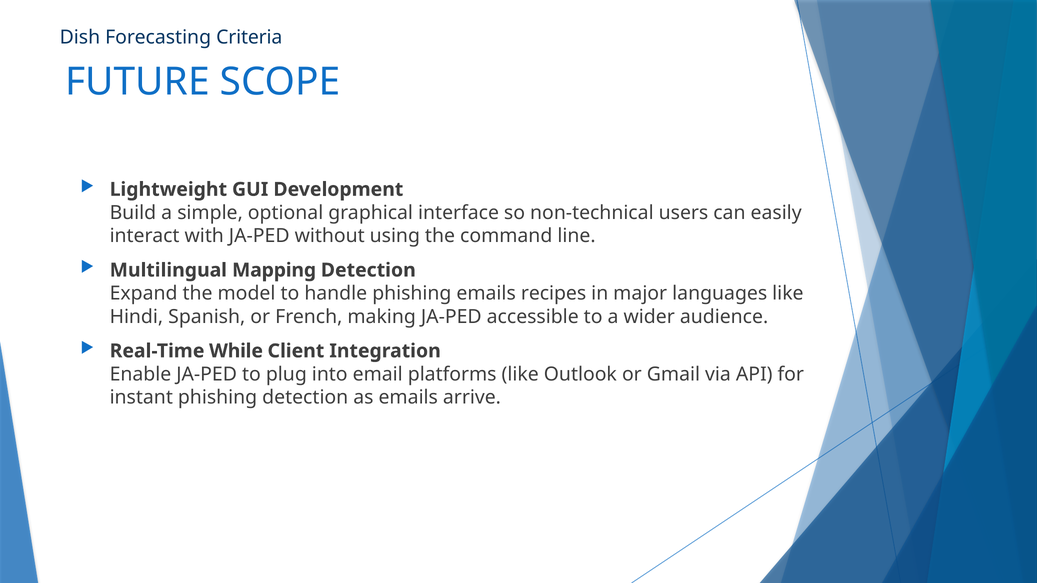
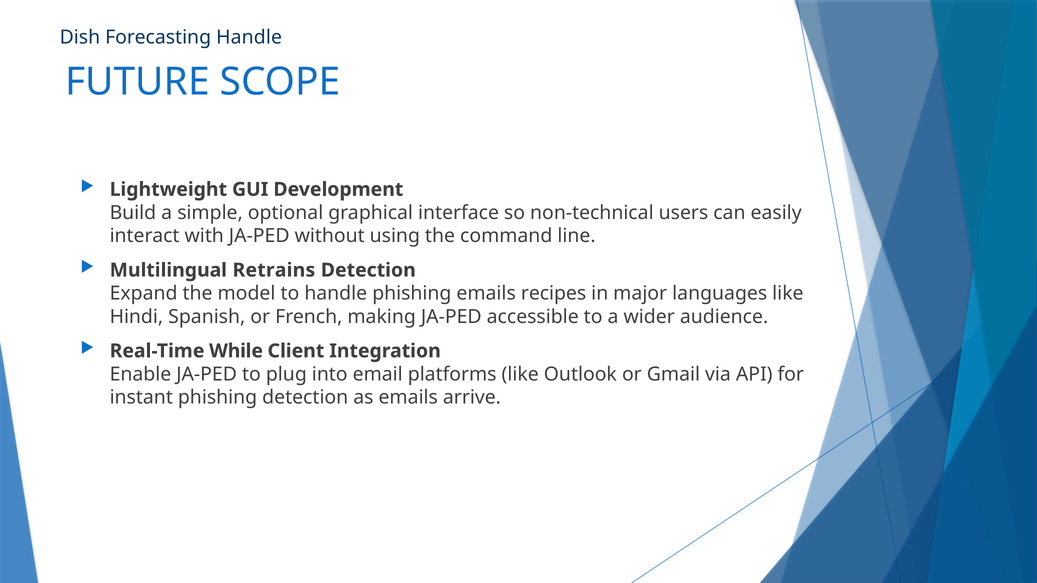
Forecasting Criteria: Criteria -> Handle (249, 37)
Mapping: Mapping -> Retrains (274, 270)
